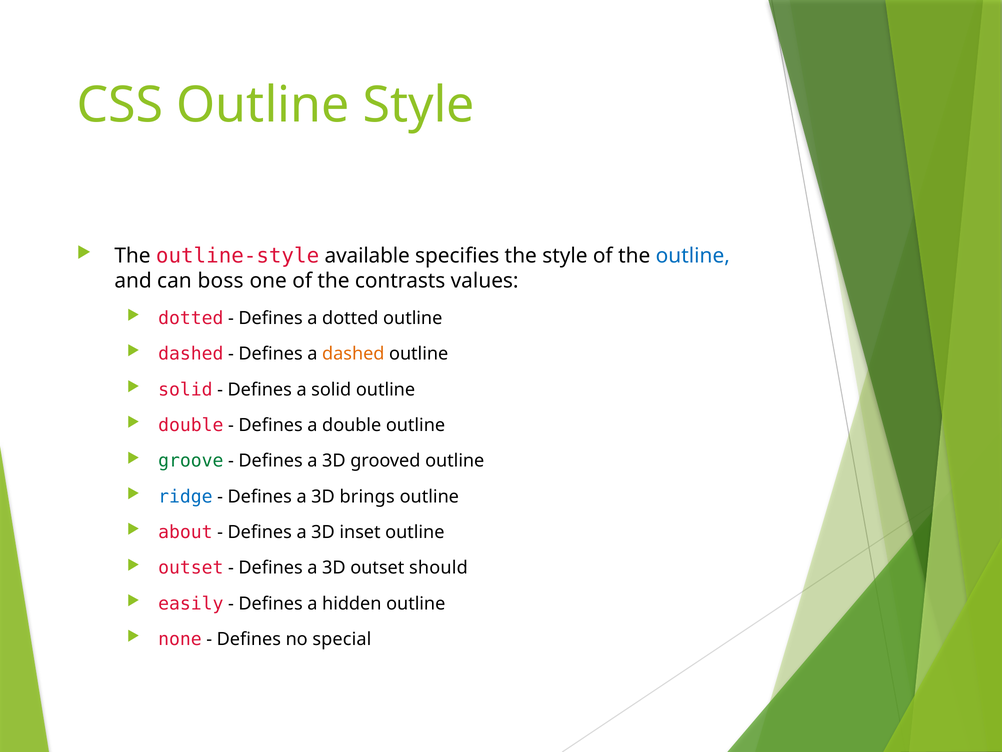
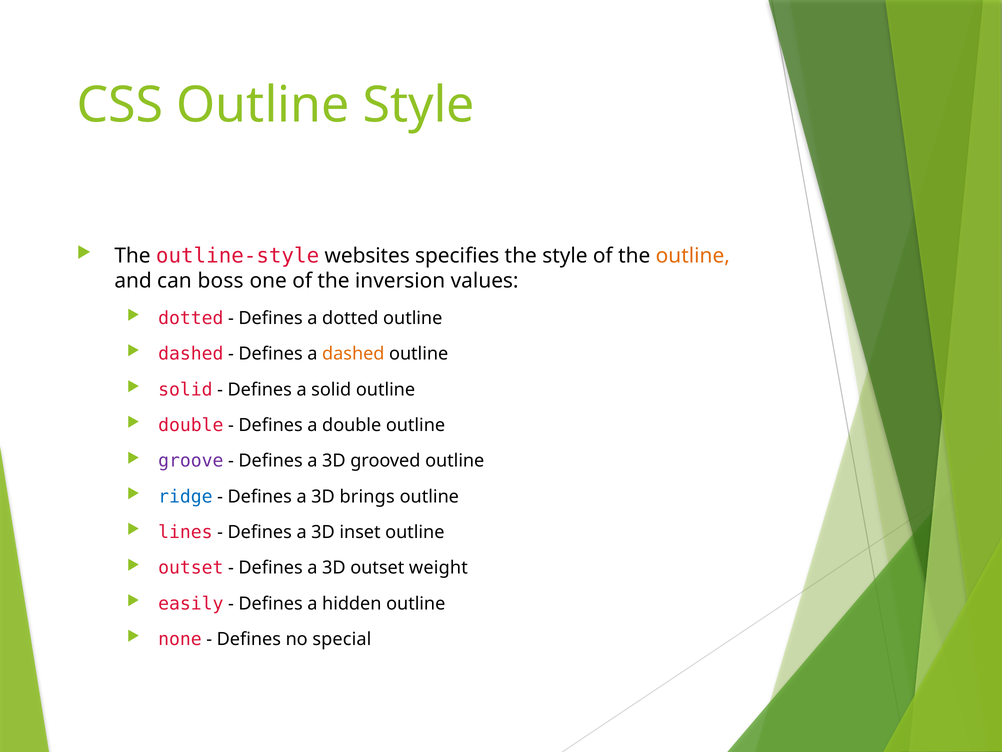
available: available -> websites (367, 256)
outline colour: blue -> orange (693, 256)
contrasts: contrasts -> inversion (400, 281)
groove colour: green -> purple (191, 461)
about: about -> lines (185, 532)
should: should -> weight (438, 568)
